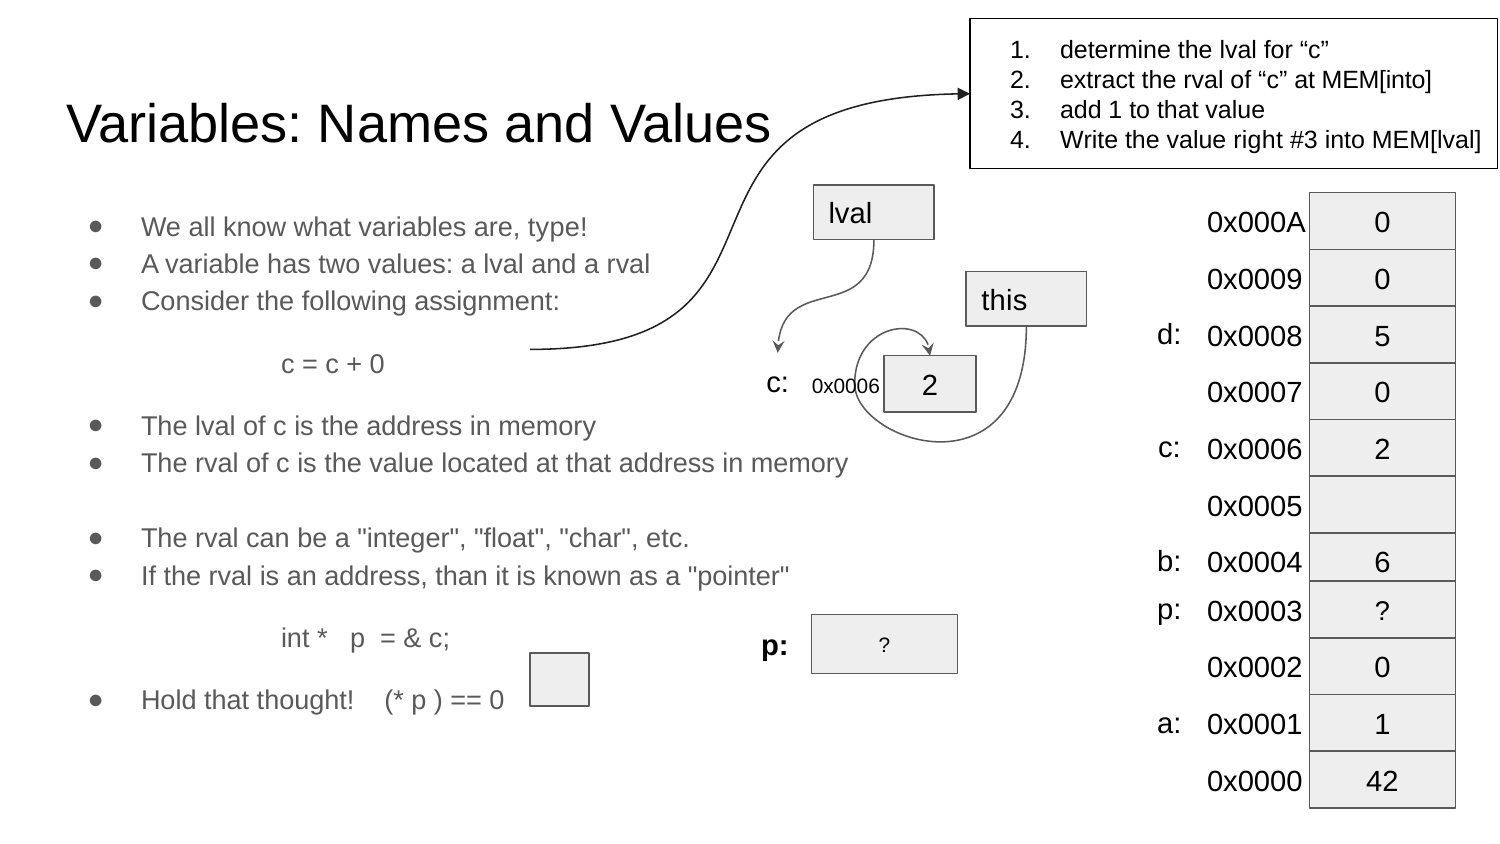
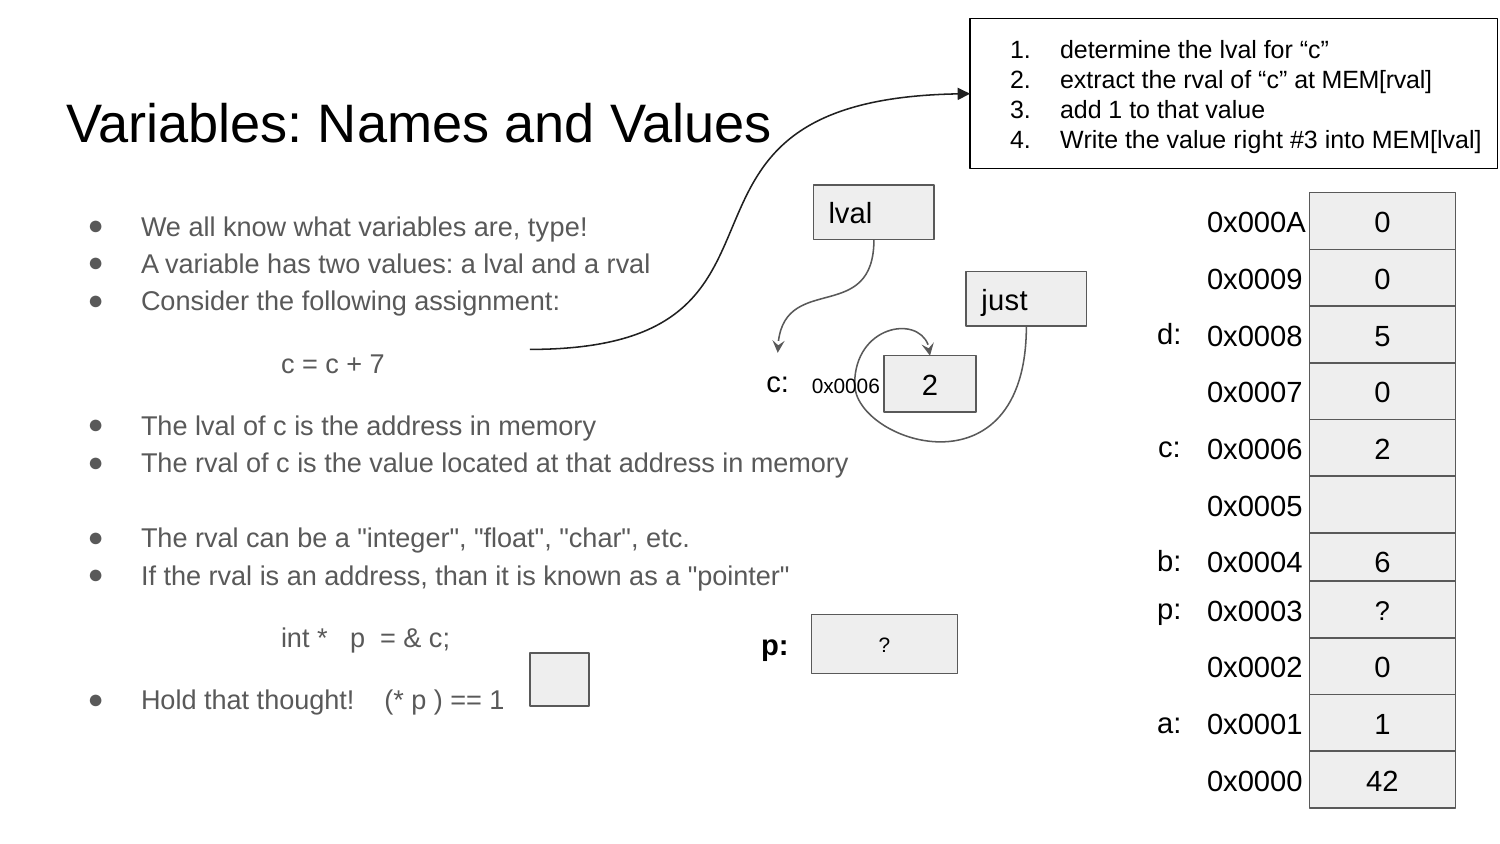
MEM[into: MEM[into -> MEM[rval (1377, 80)
this: this -> just (1004, 301)
0: 0 -> 7 (377, 364)
0: 0 -> 1 (497, 701)
